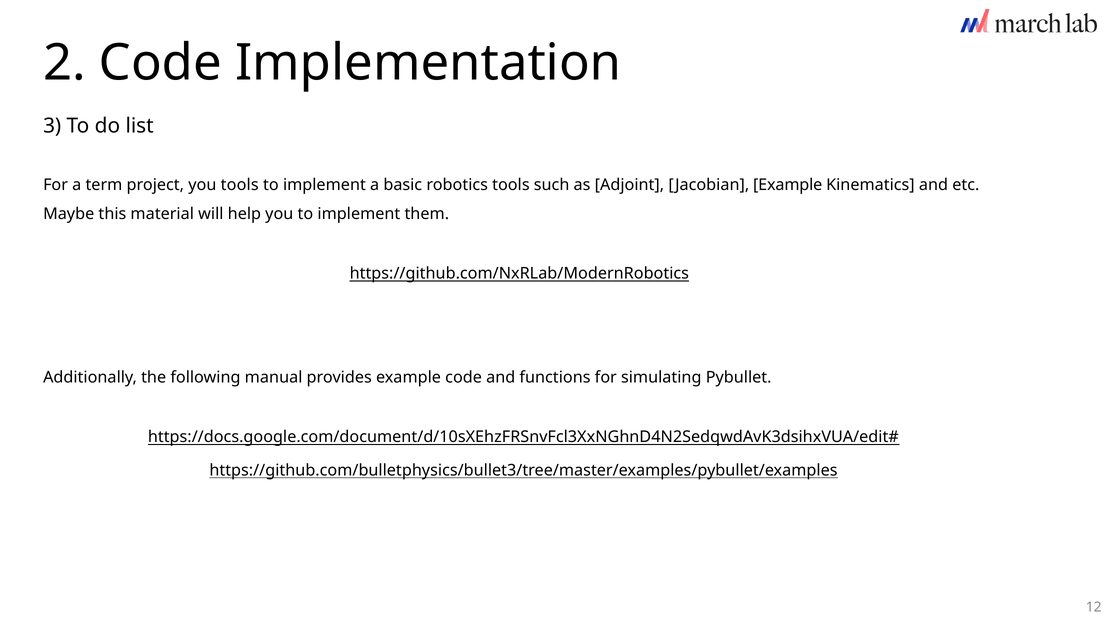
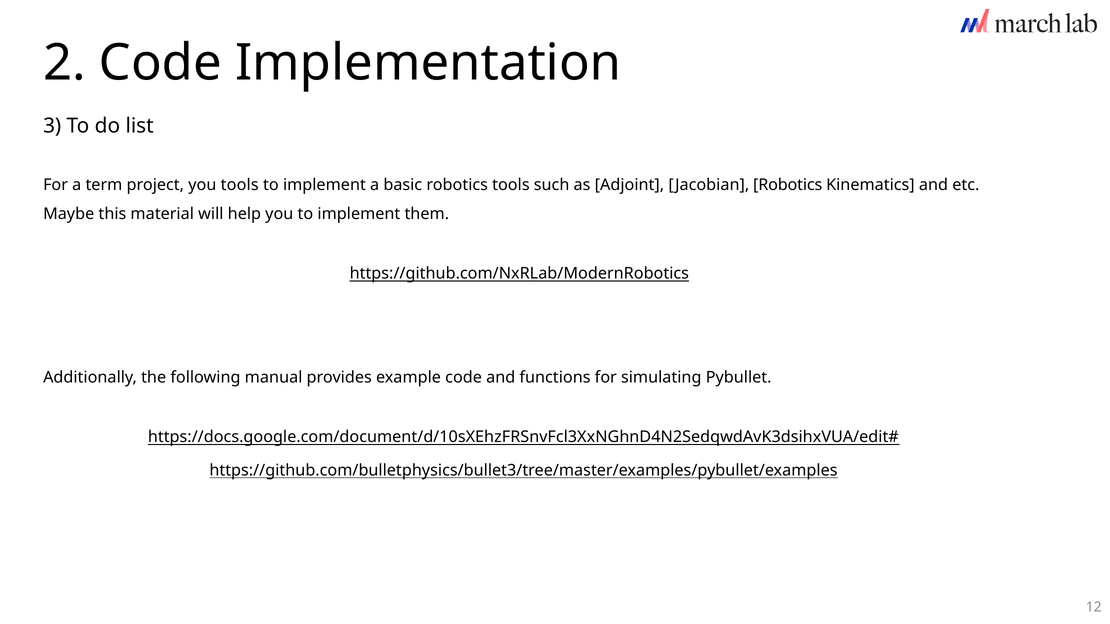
Jacobian Example: Example -> Robotics (788, 185)
